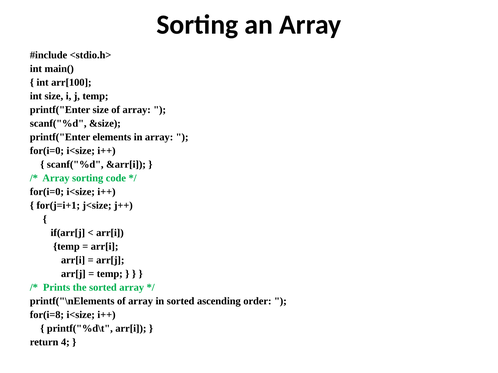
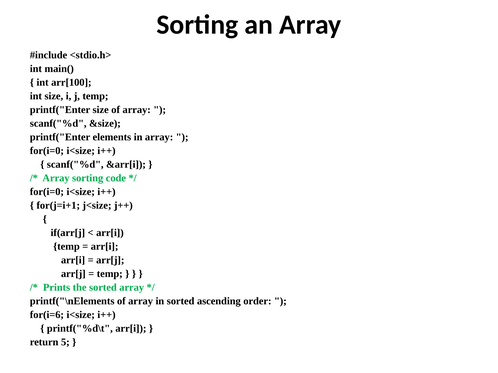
for(i=8: for(i=8 -> for(i=6 (47, 315)
4: 4 -> 5 (65, 342)
